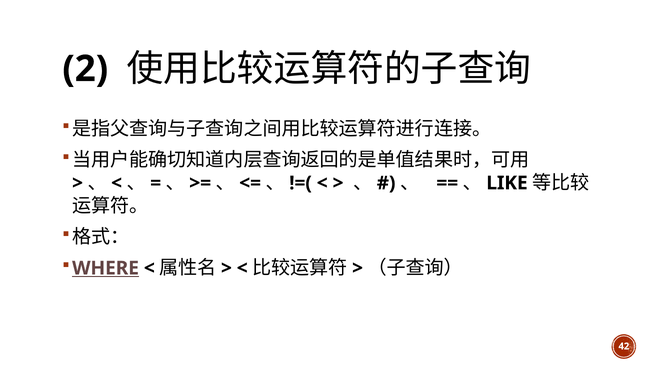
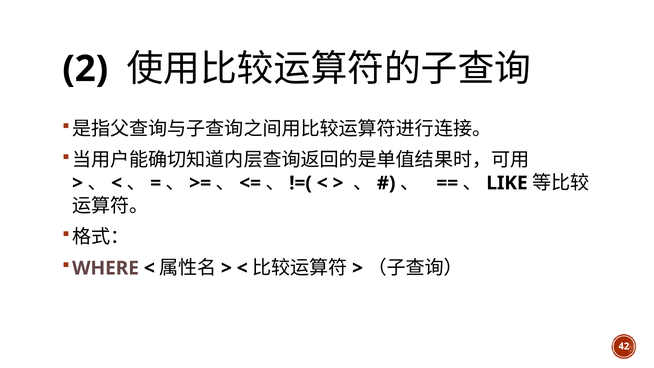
WHERE underline: present -> none (106, 268)
